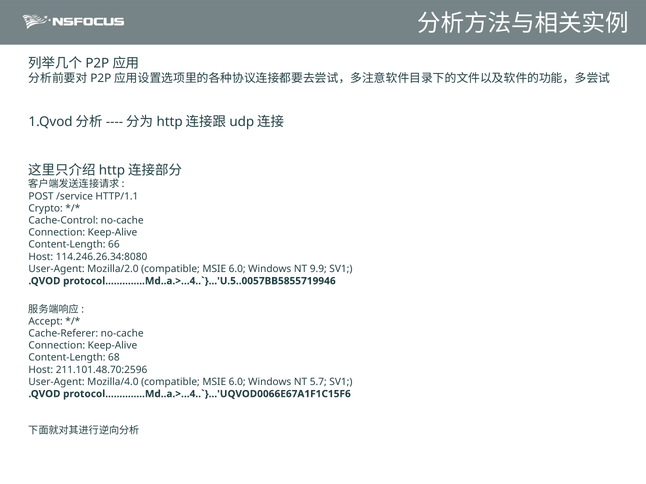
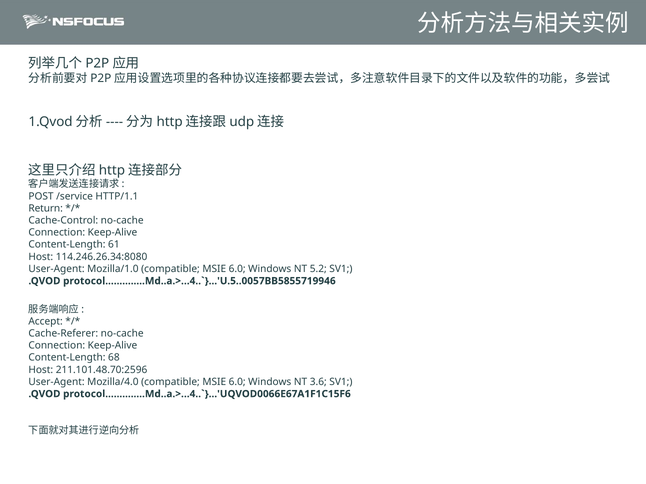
Crypto: Crypto -> Return (46, 209)
66: 66 -> 61 (114, 245)
Mozilla/2.0: Mozilla/2.0 -> Mozilla/1.0 (113, 269)
9.9: 9.9 -> 5.2 (318, 269)
5.7: 5.7 -> 3.6 (318, 382)
